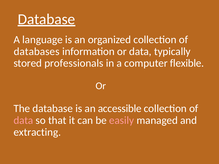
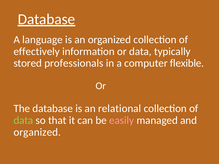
databases: databases -> effectively (37, 51)
accessible: accessible -> relational (120, 109)
data colour: pink -> light green (23, 120)
extracting: extracting -> organized (37, 132)
